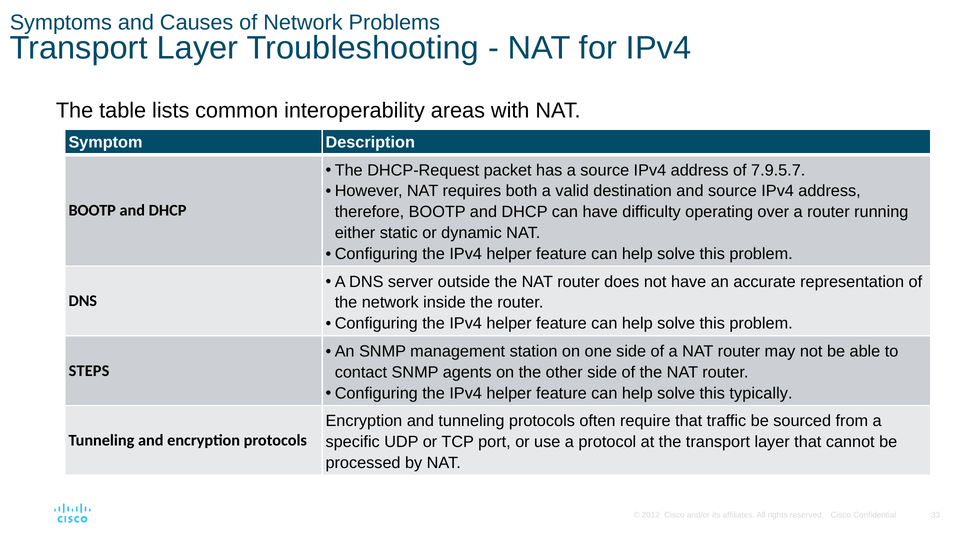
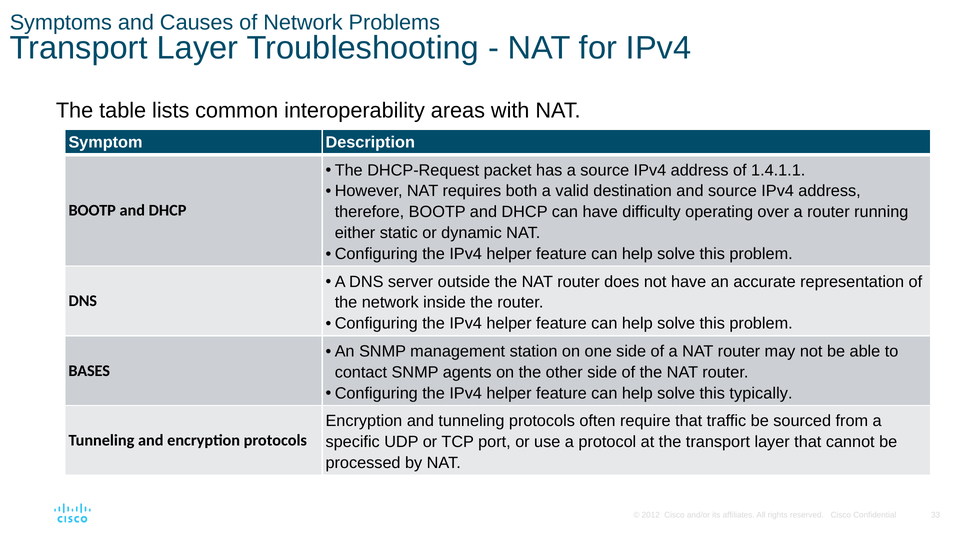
7.9.5.7: 7.9.5.7 -> 1.4.1.1 (778, 170)
STEPS: STEPS -> BASES (89, 371)
